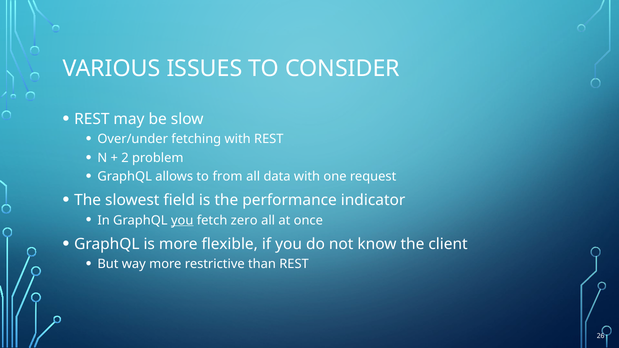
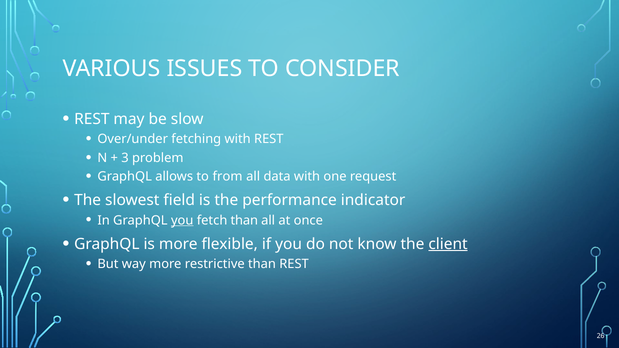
2: 2 -> 3 (125, 158)
fetch zero: zero -> than (244, 220)
client underline: none -> present (448, 244)
